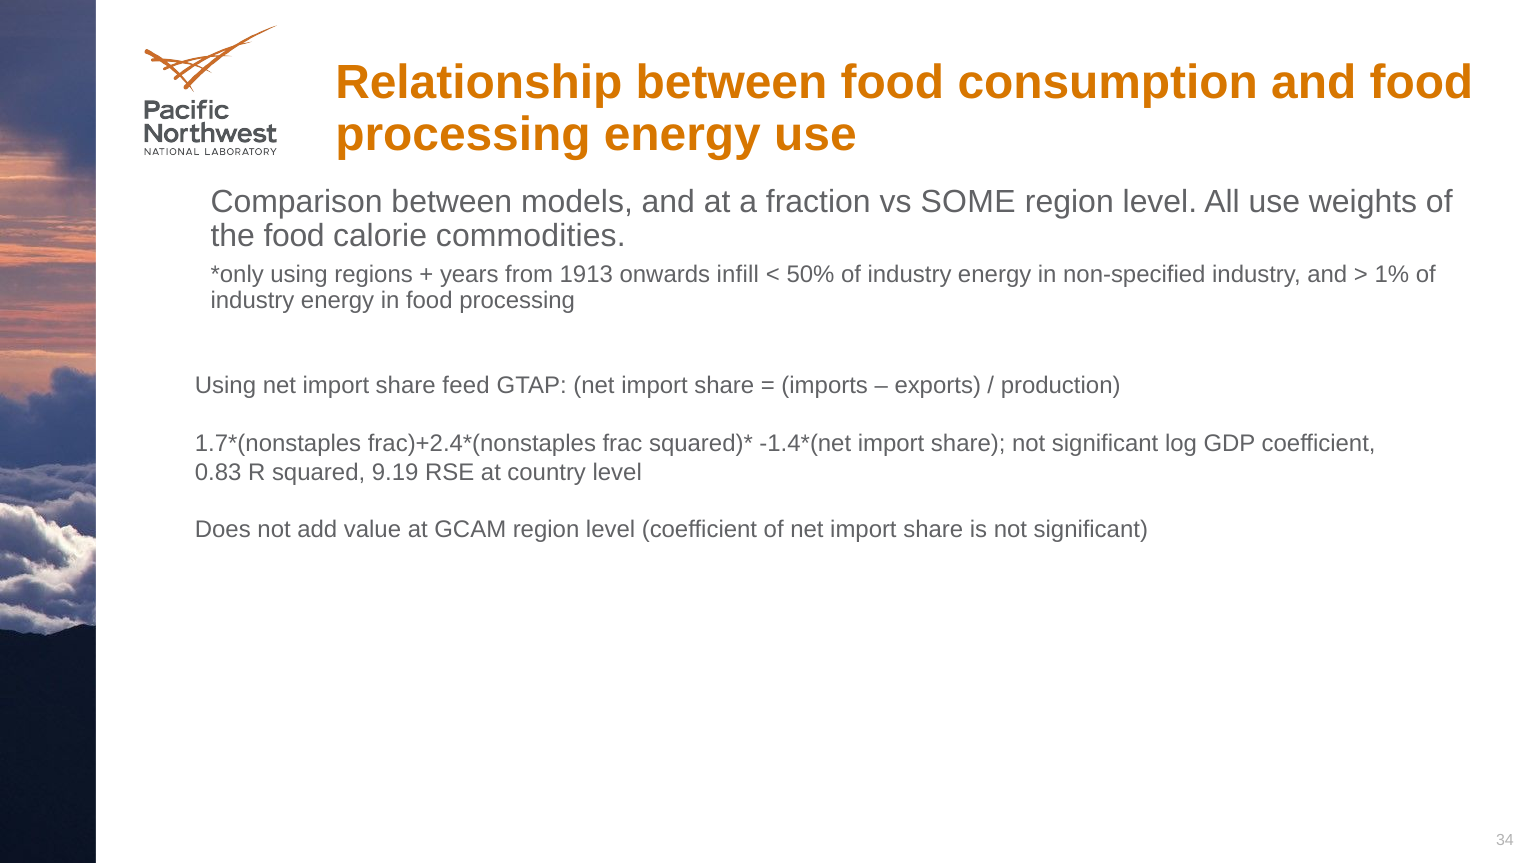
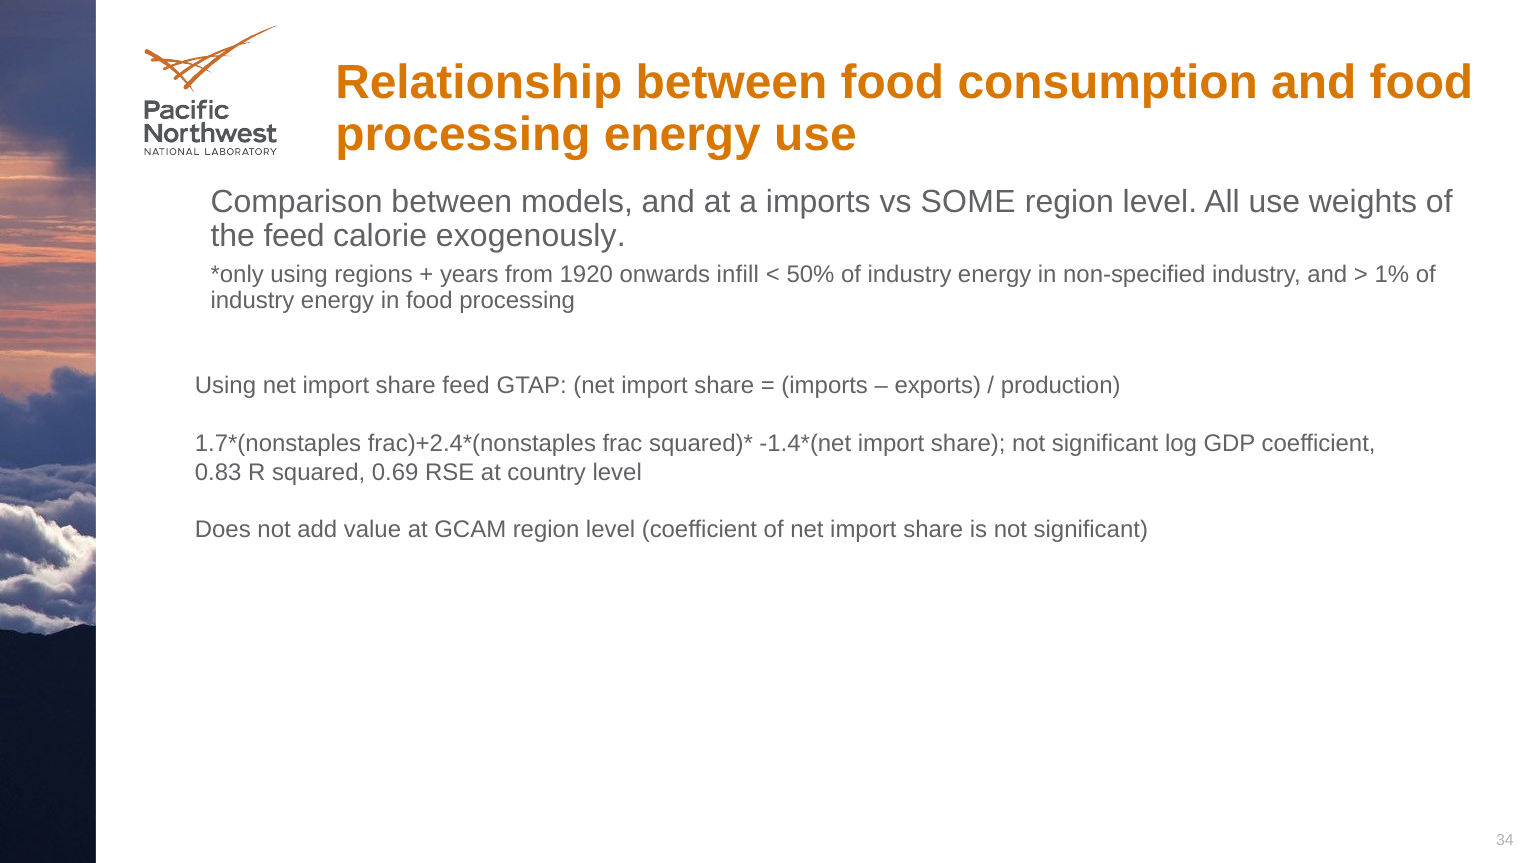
a fraction: fraction -> imports (818, 202)
the food: food -> feed (294, 236)
commodities: commodities -> exogenously (531, 236)
1913: 1913 -> 1920 (586, 274)
9.19: 9.19 -> 0.69 (395, 472)
